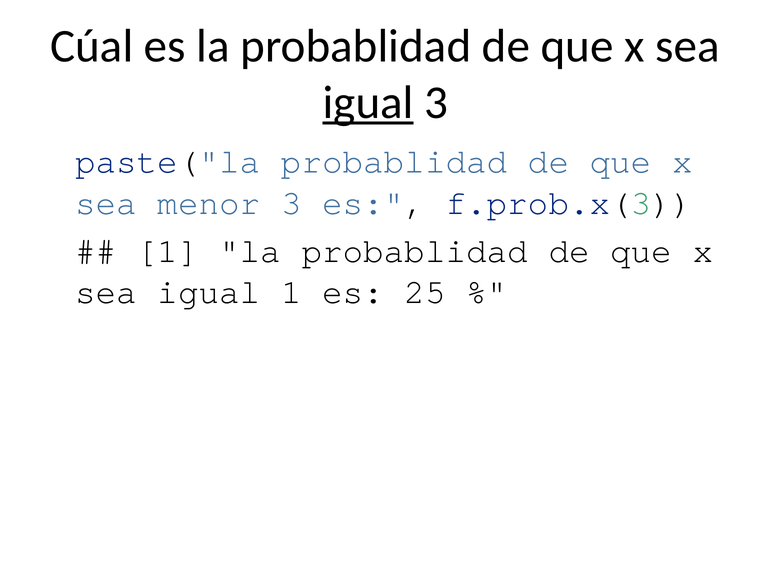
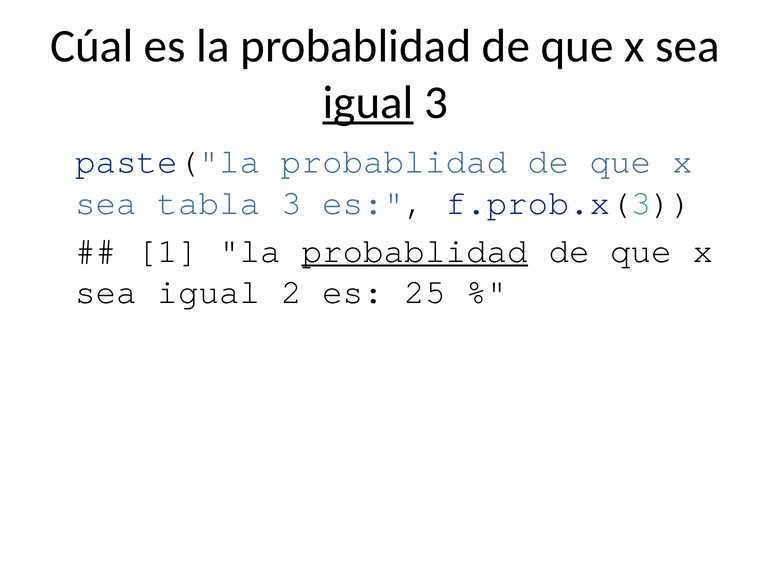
menor: menor -> tabla (209, 203)
probablidad underline: none -> present (415, 251)
igual 1: 1 -> 2 (291, 292)
